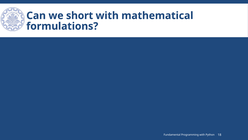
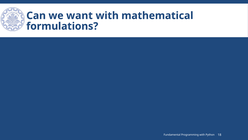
short: short -> want (80, 16)
